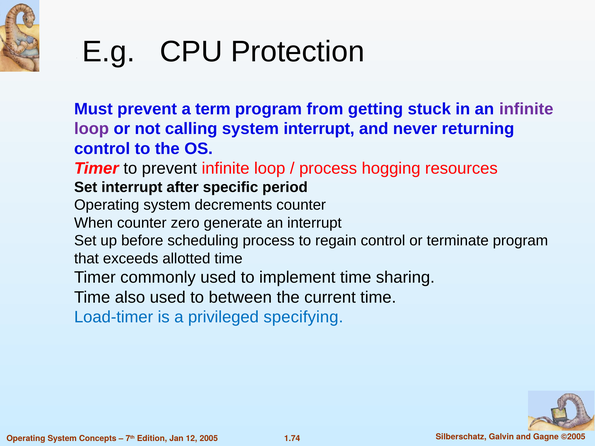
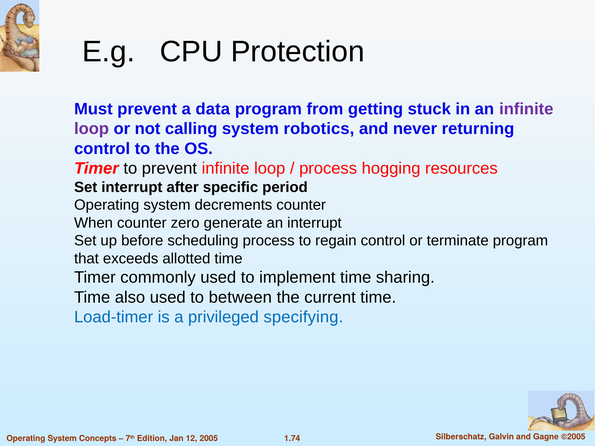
term: term -> data (213, 109)
system interrupt: interrupt -> robotics (319, 129)
